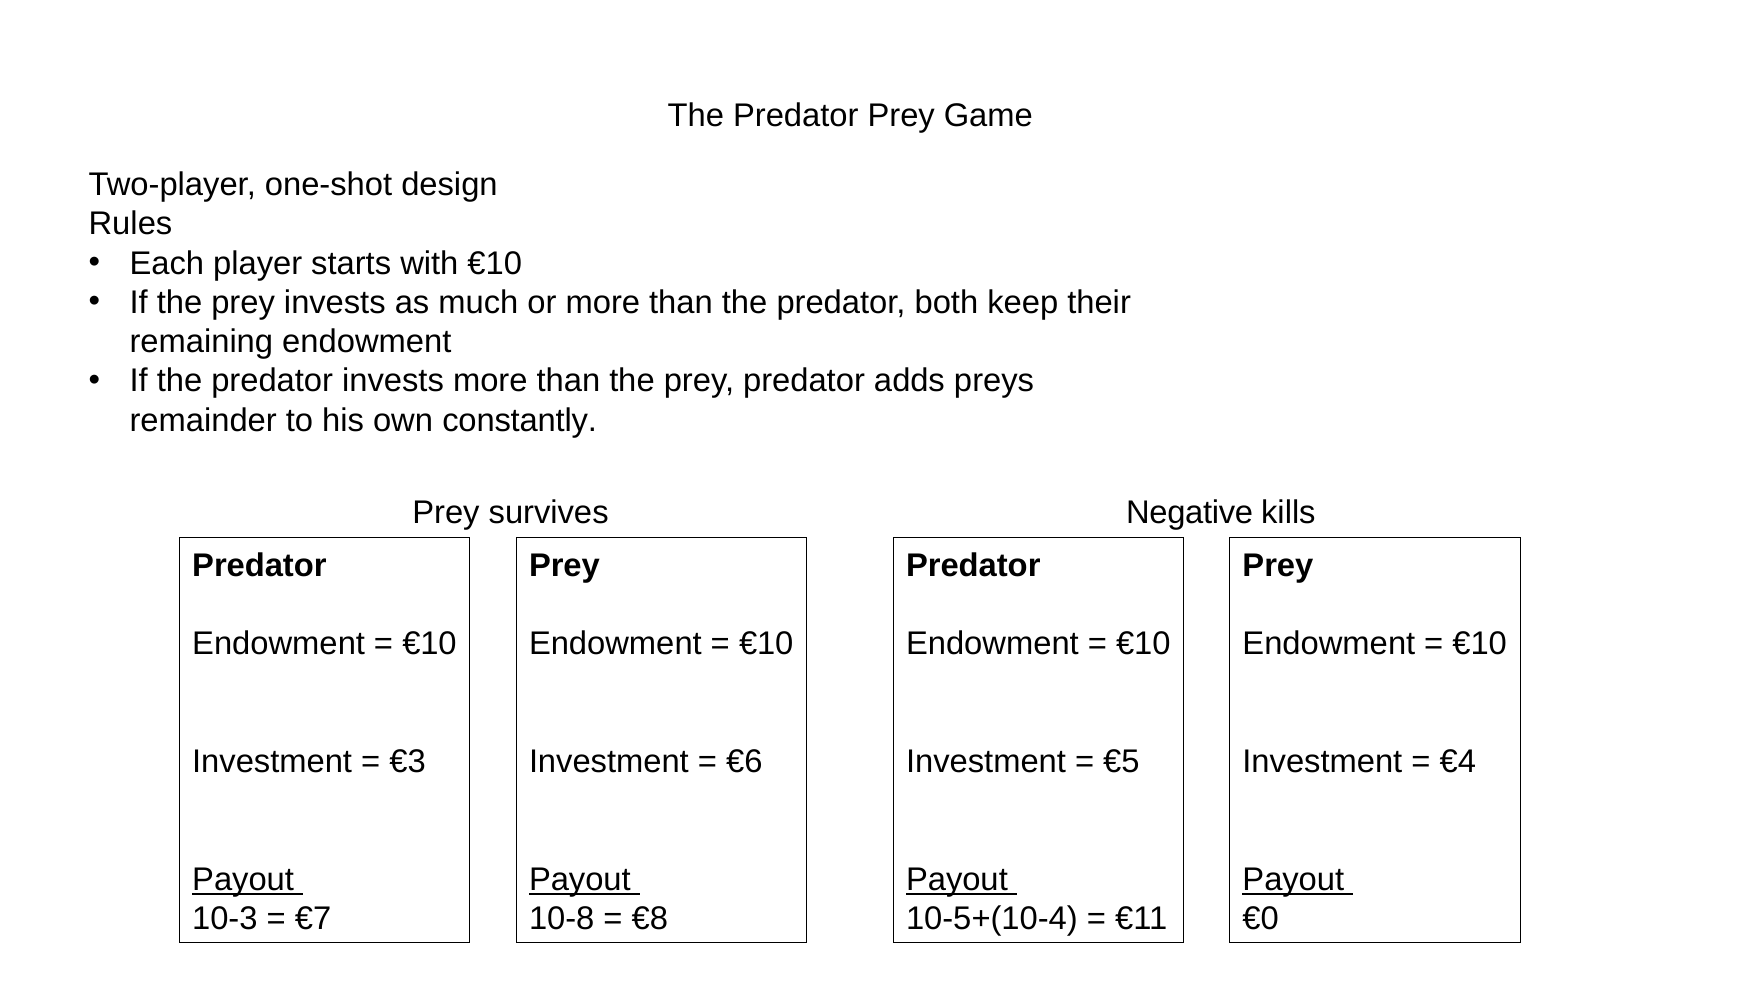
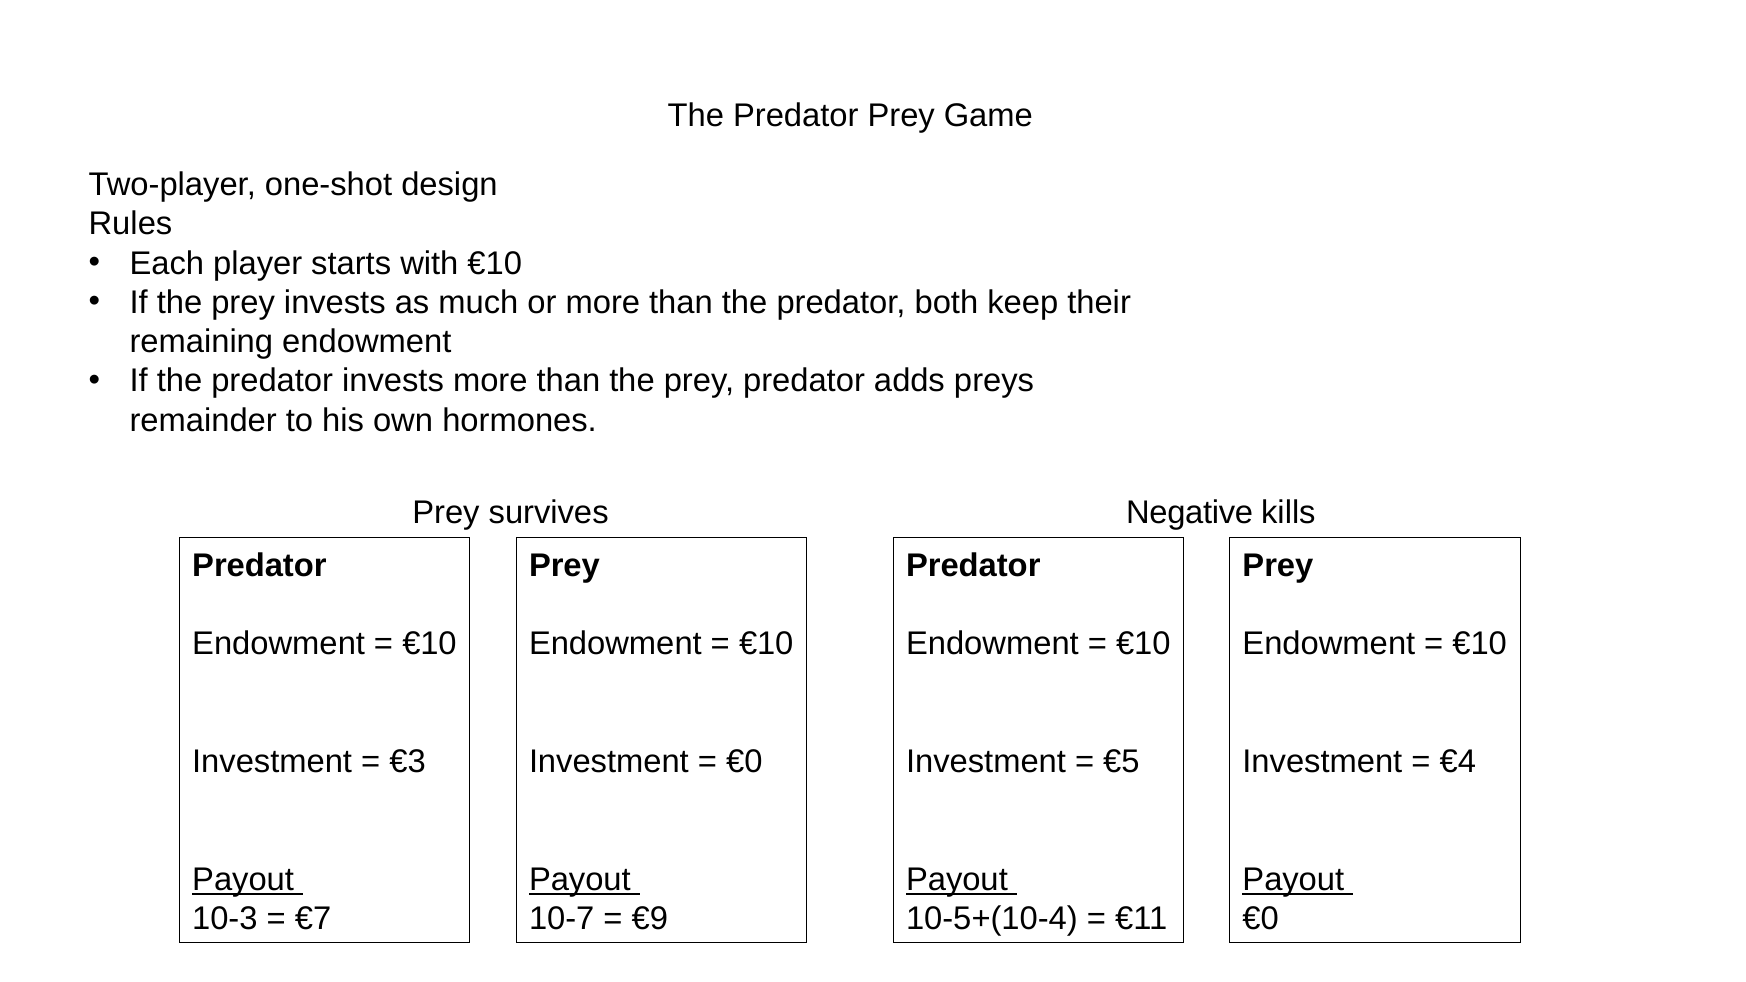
constantly: constantly -> hormones (520, 420)
€6: €6 -> €0 (744, 762)
10-8: 10-8 -> 10-7 (562, 919)
€8: €8 -> €9 (650, 919)
